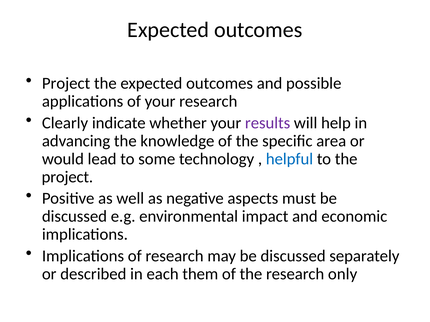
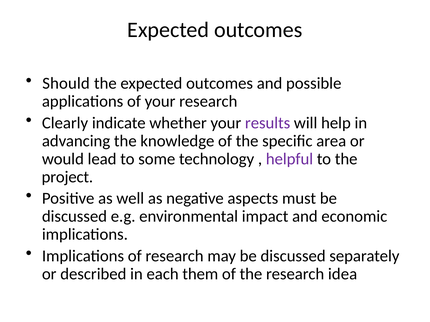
Project: Project -> Should (66, 83)
helpful colour: blue -> purple (289, 159)
only: only -> idea (343, 274)
